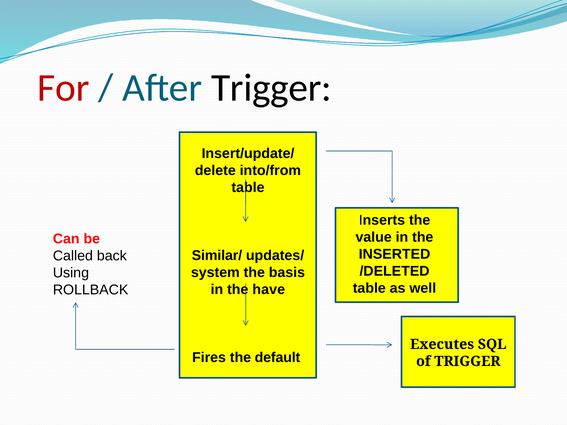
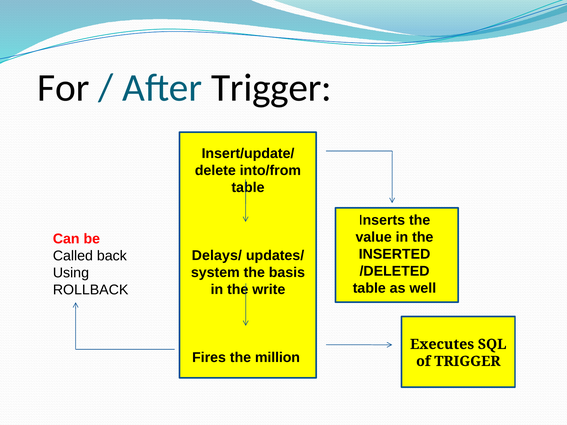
For colour: red -> black (63, 88)
Similar/: Similar/ -> Delays/ (217, 256)
have: have -> write (269, 290)
default: default -> million (277, 358)
